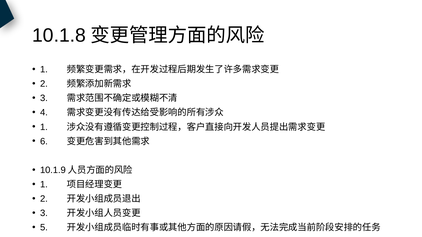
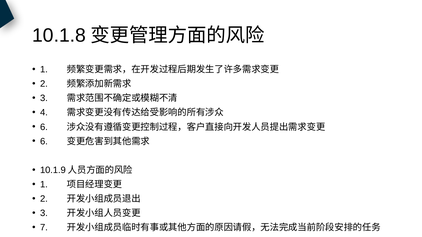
1: 1 -> 6 (44, 127)
5: 5 -> 7 (44, 228)
